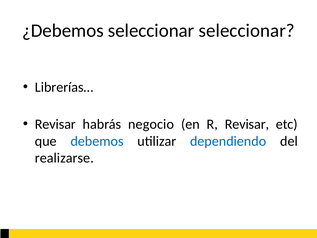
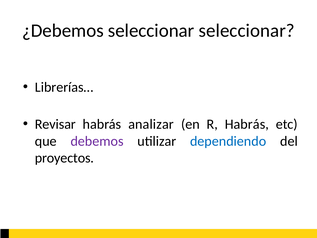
negocio: negocio -> analizar (151, 124)
R Revisar: Revisar -> Habrás (247, 124)
debemos colour: blue -> purple (97, 141)
realizarse: realizarse -> proyectos (64, 158)
